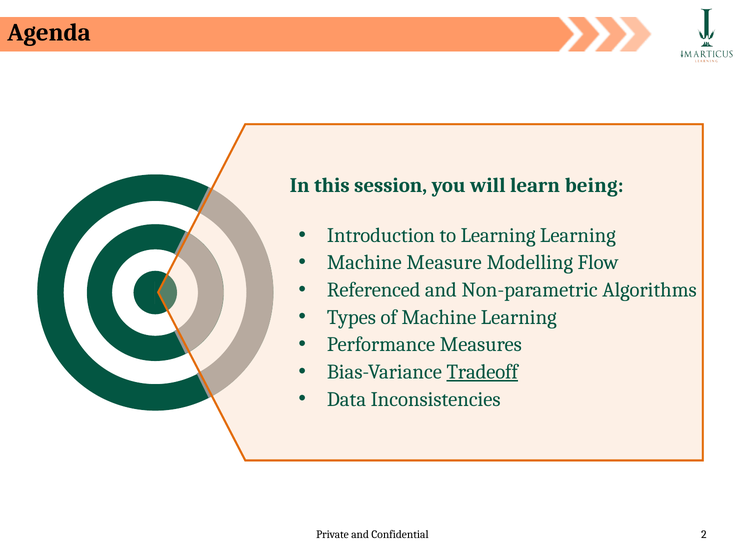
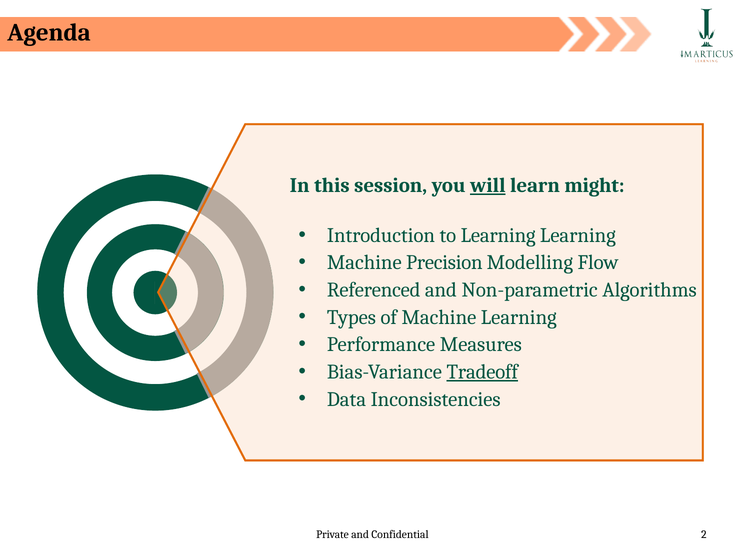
will underline: none -> present (488, 185)
being: being -> might (594, 185)
Measure: Measure -> Precision (444, 263)
